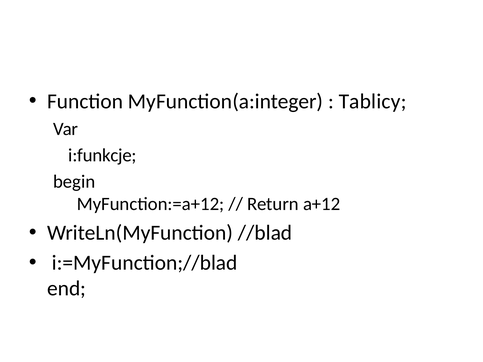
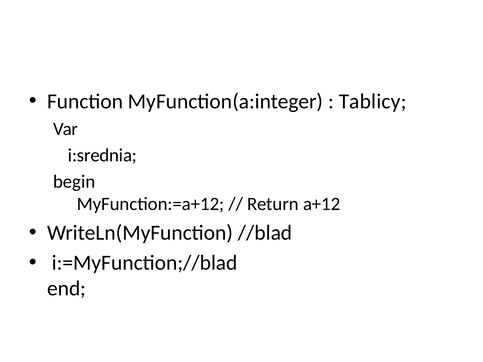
i:funkcje: i:funkcje -> i:srednia (102, 155)
